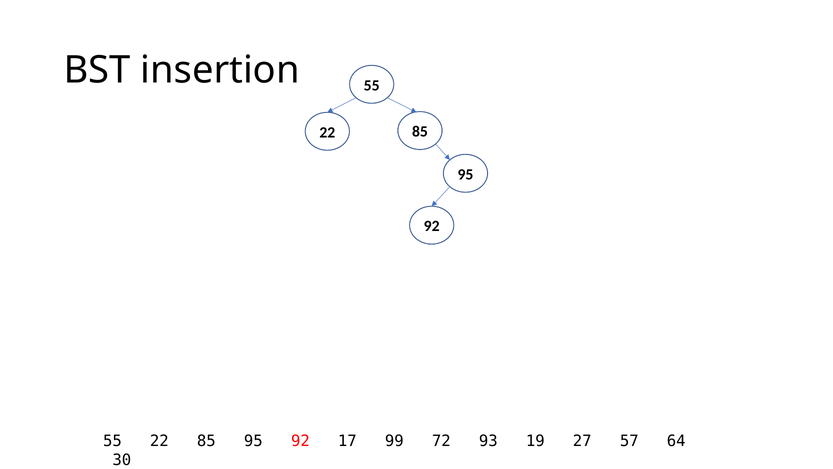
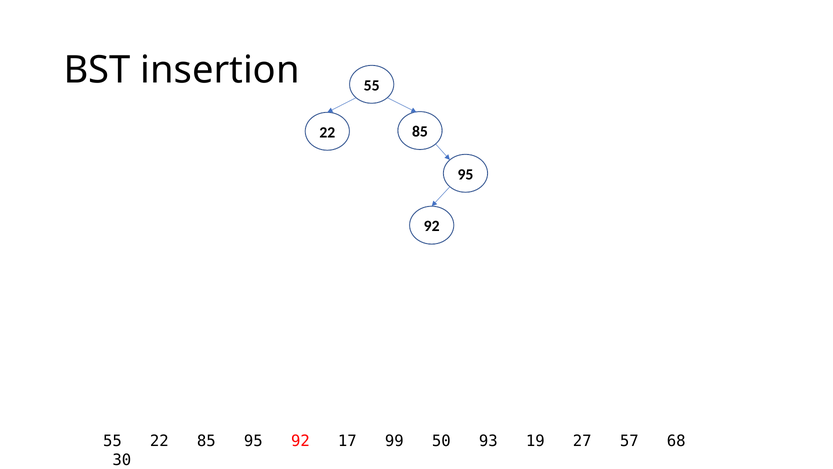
72: 72 -> 50 (441, 441)
64: 64 -> 68 (676, 441)
